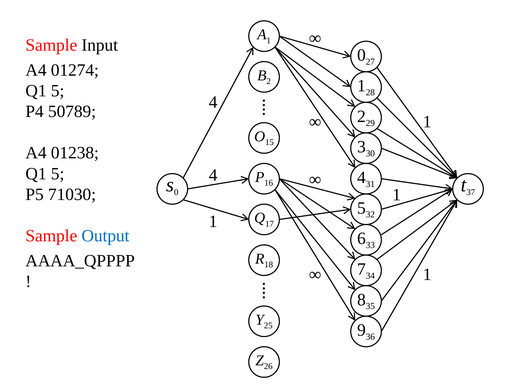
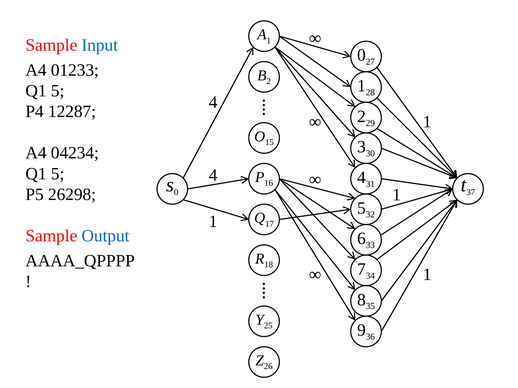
Input colour: black -> blue (100, 45)
01274: 01274 -> 01233 (75, 70)
50789: 50789 -> 12287 (72, 112)
01238: 01238 -> 04234 (75, 153)
71030: 71030 -> 26298 (72, 195)
